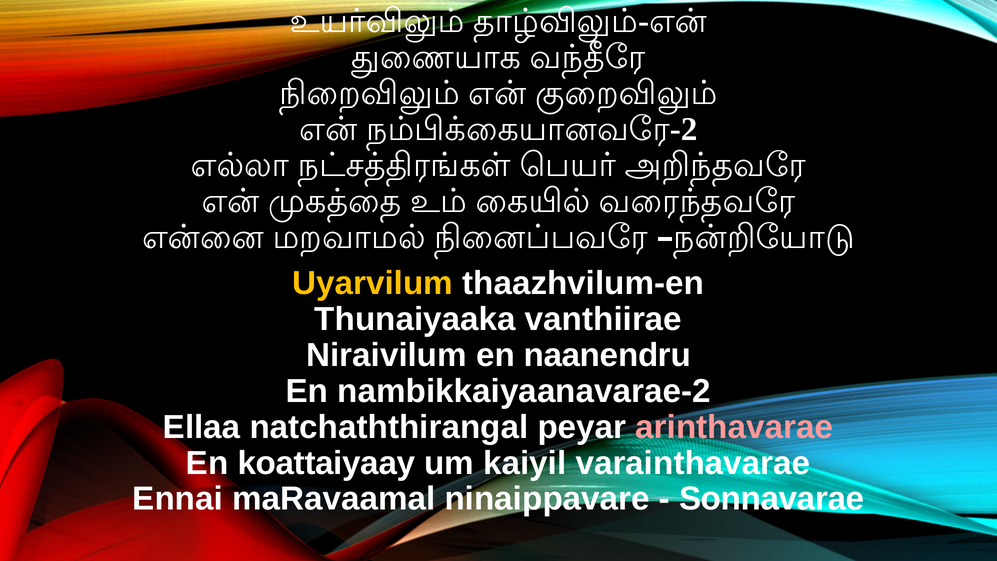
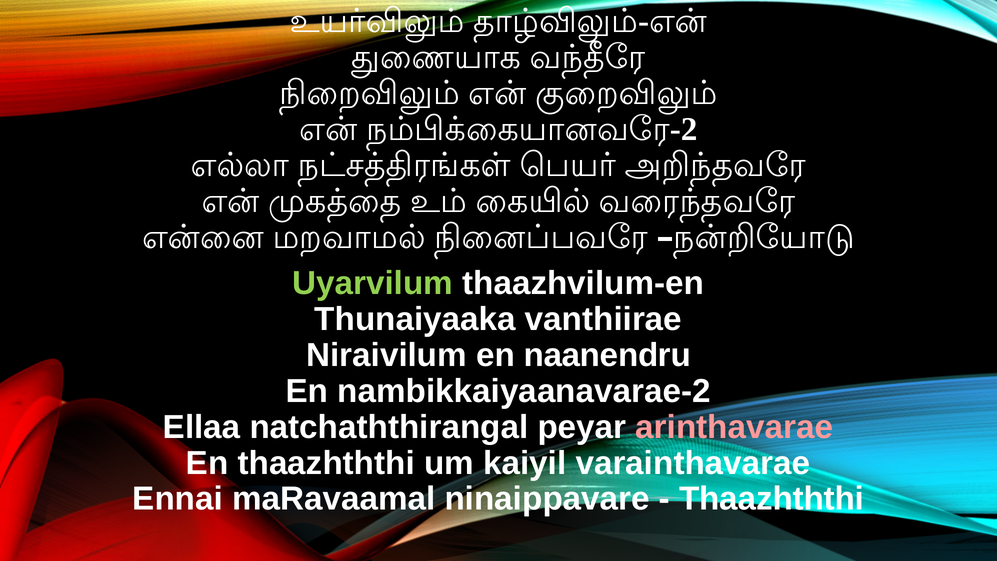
Uyarvilum colour: yellow -> light green (373, 283)
En koattaiyaay: koattaiyaay -> thaazhththi (326, 463)
Sonnavarae: Sonnavarae -> Thaazhththi (772, 499)
